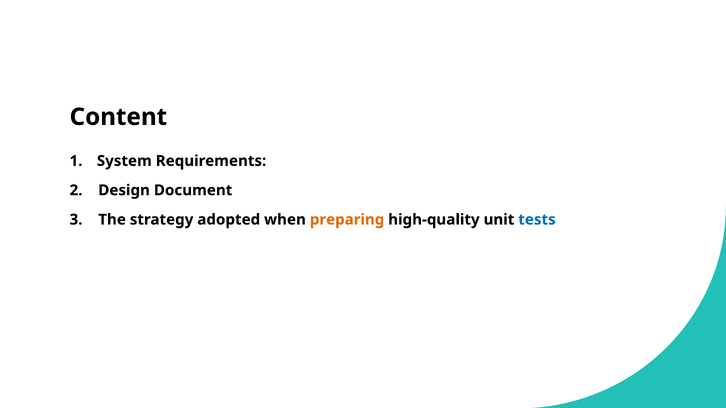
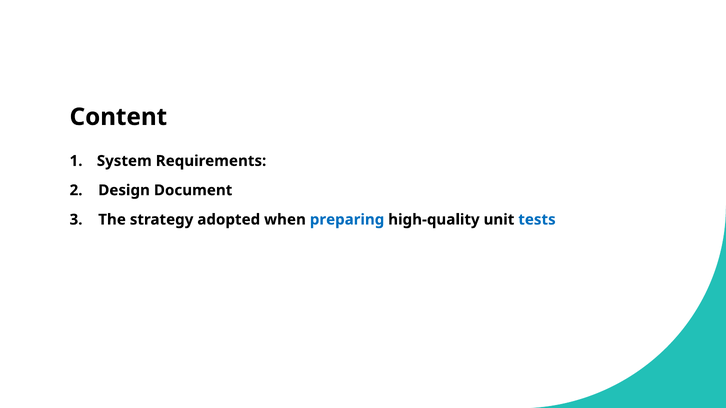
preparing colour: orange -> blue (347, 220)
